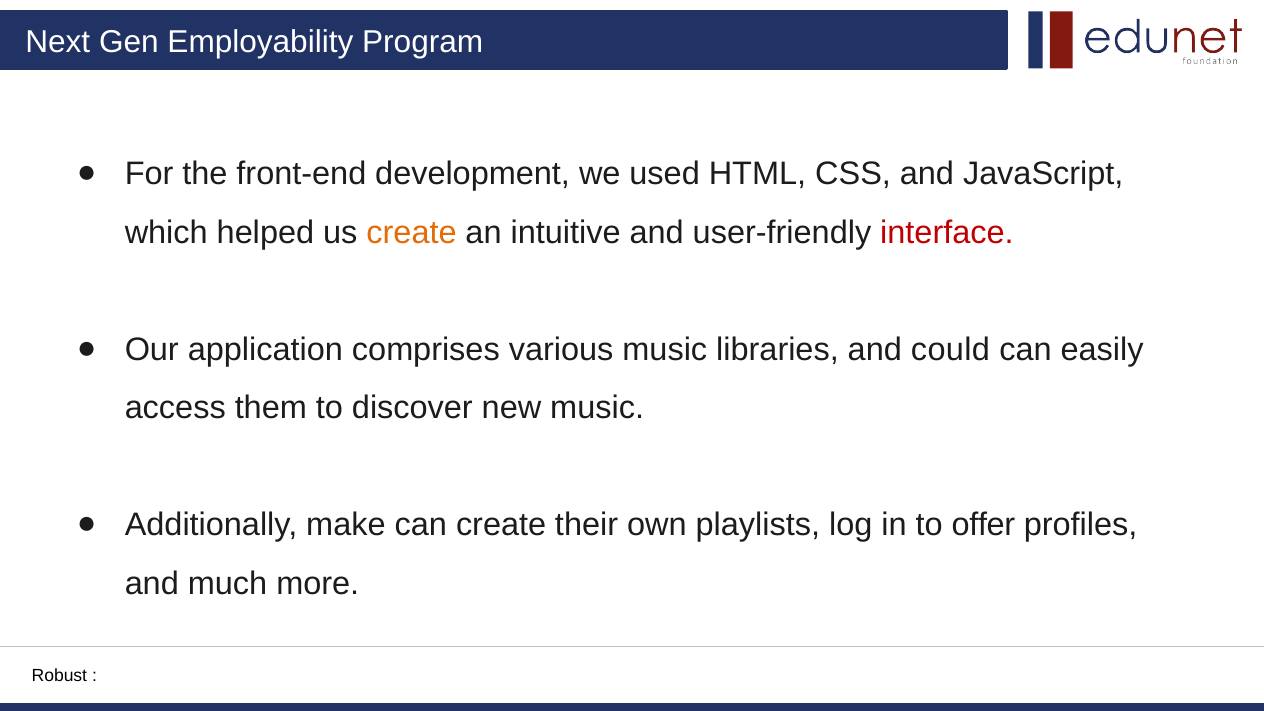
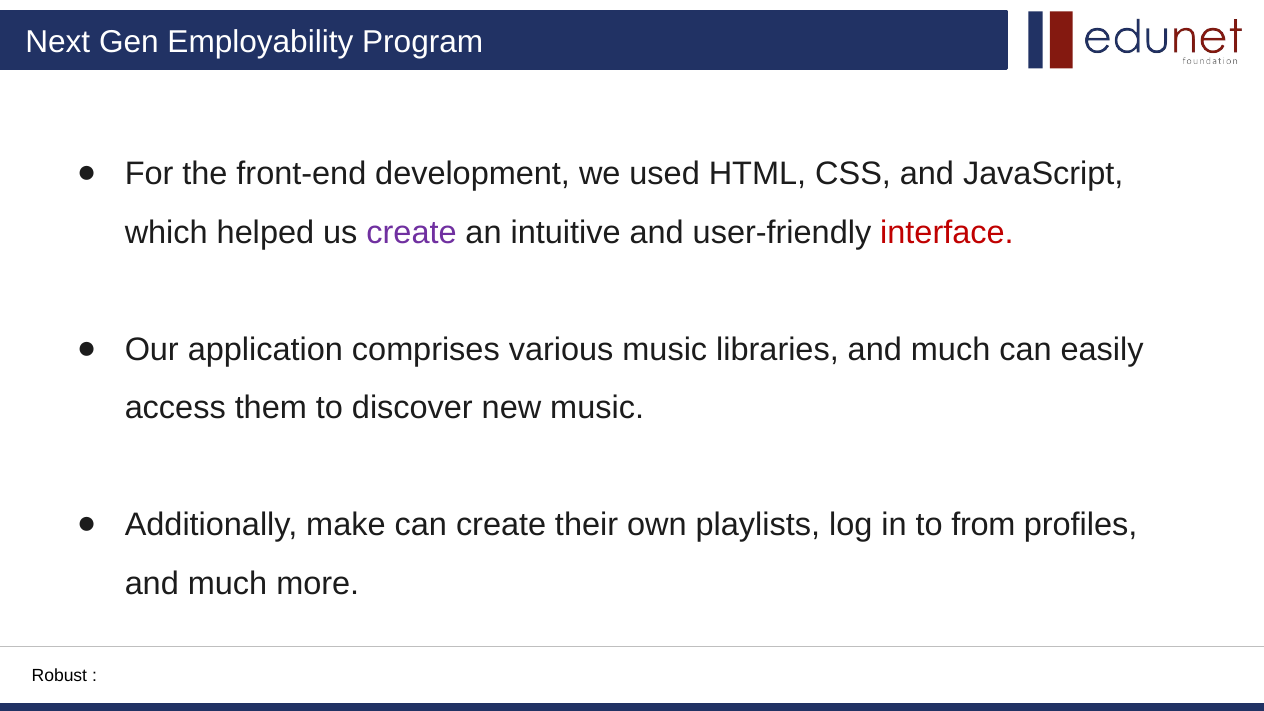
create colour: orange -> purple (412, 232)
libraries and could: could -> much (951, 350)
offer: offer -> from (983, 525)
